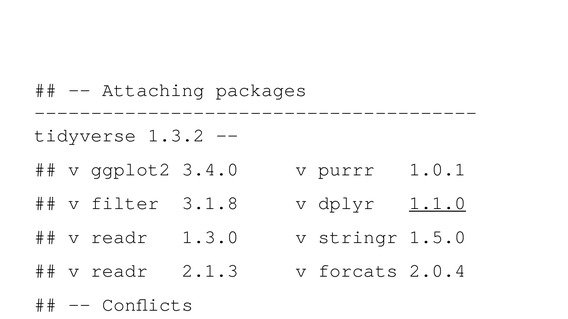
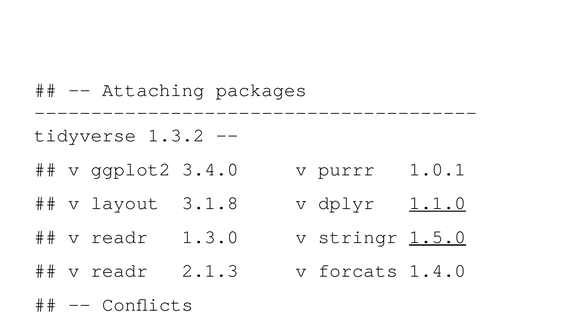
v filter: filter -> layout (125, 203)
1.5.0 underline: none -> present (438, 237)
2.0.4: 2.0.4 -> 1.4.0 (438, 271)
